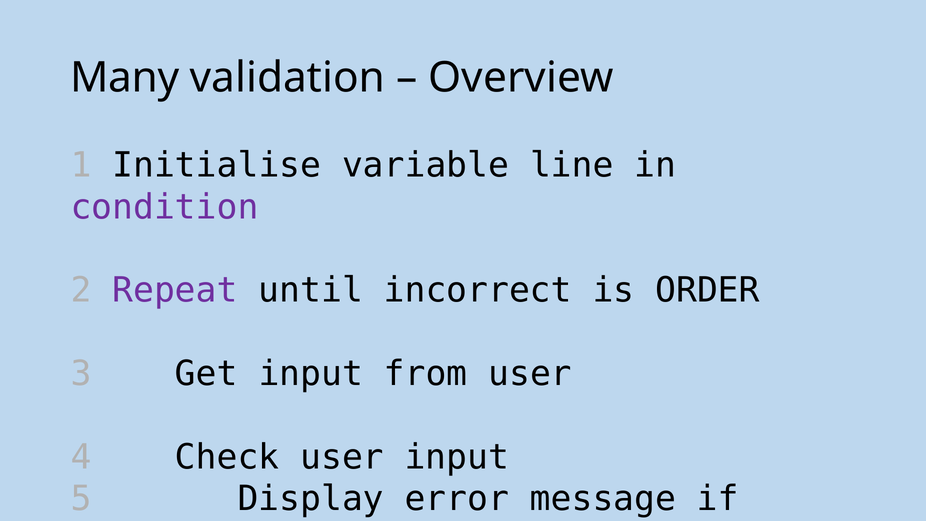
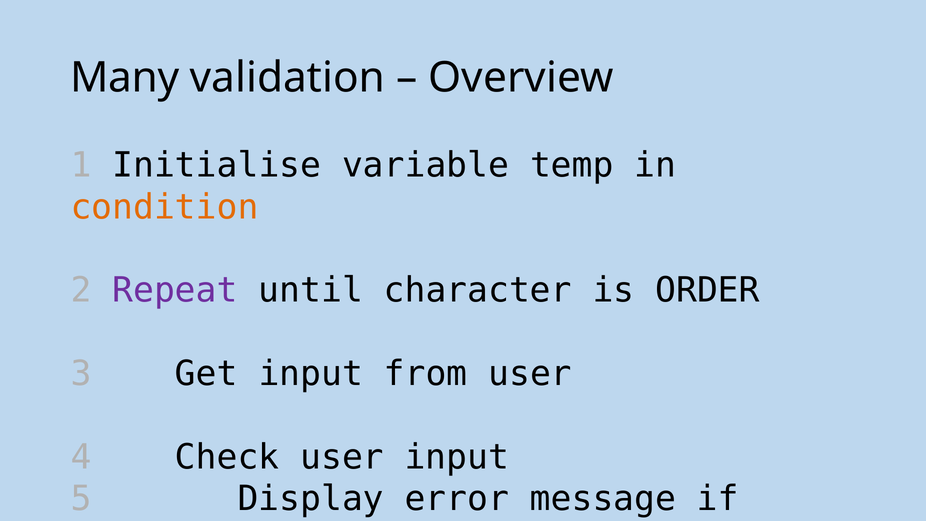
line: line -> temp (572, 165)
condition colour: purple -> orange (165, 207)
incorrect: incorrect -> character (478, 290)
